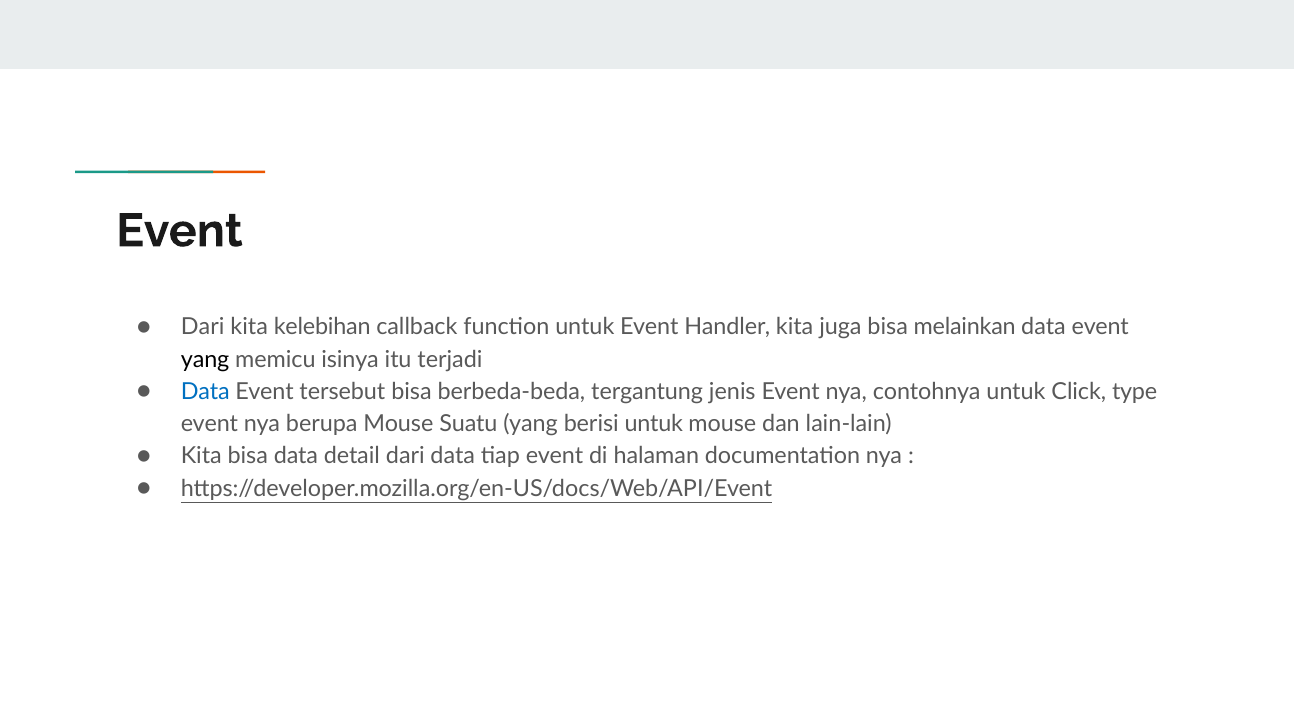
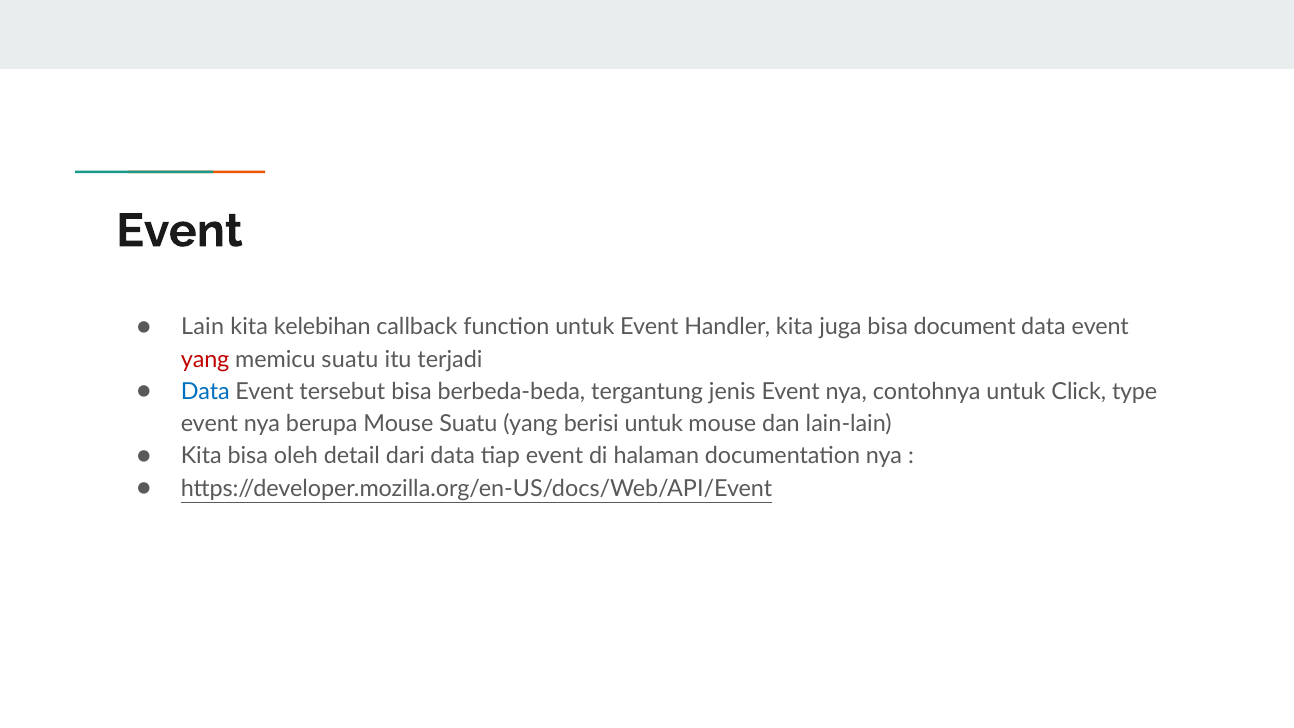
Dari: Dari -> Lain (203, 327)
melainkan: melainkan -> document (965, 327)
yang colour: black -> red (205, 359)
memicu isinya: isinya -> suatu (350, 359)
bisa data: data -> oleh (296, 456)
